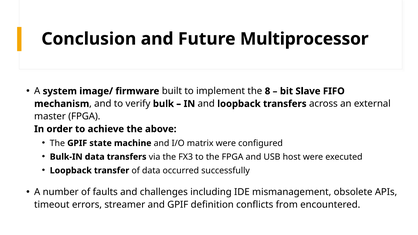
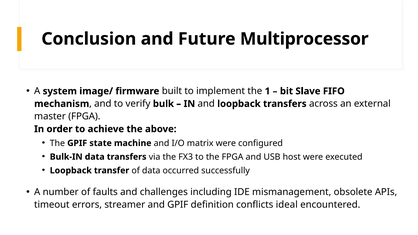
8: 8 -> 1 (268, 91)
from: from -> ideal (287, 205)
